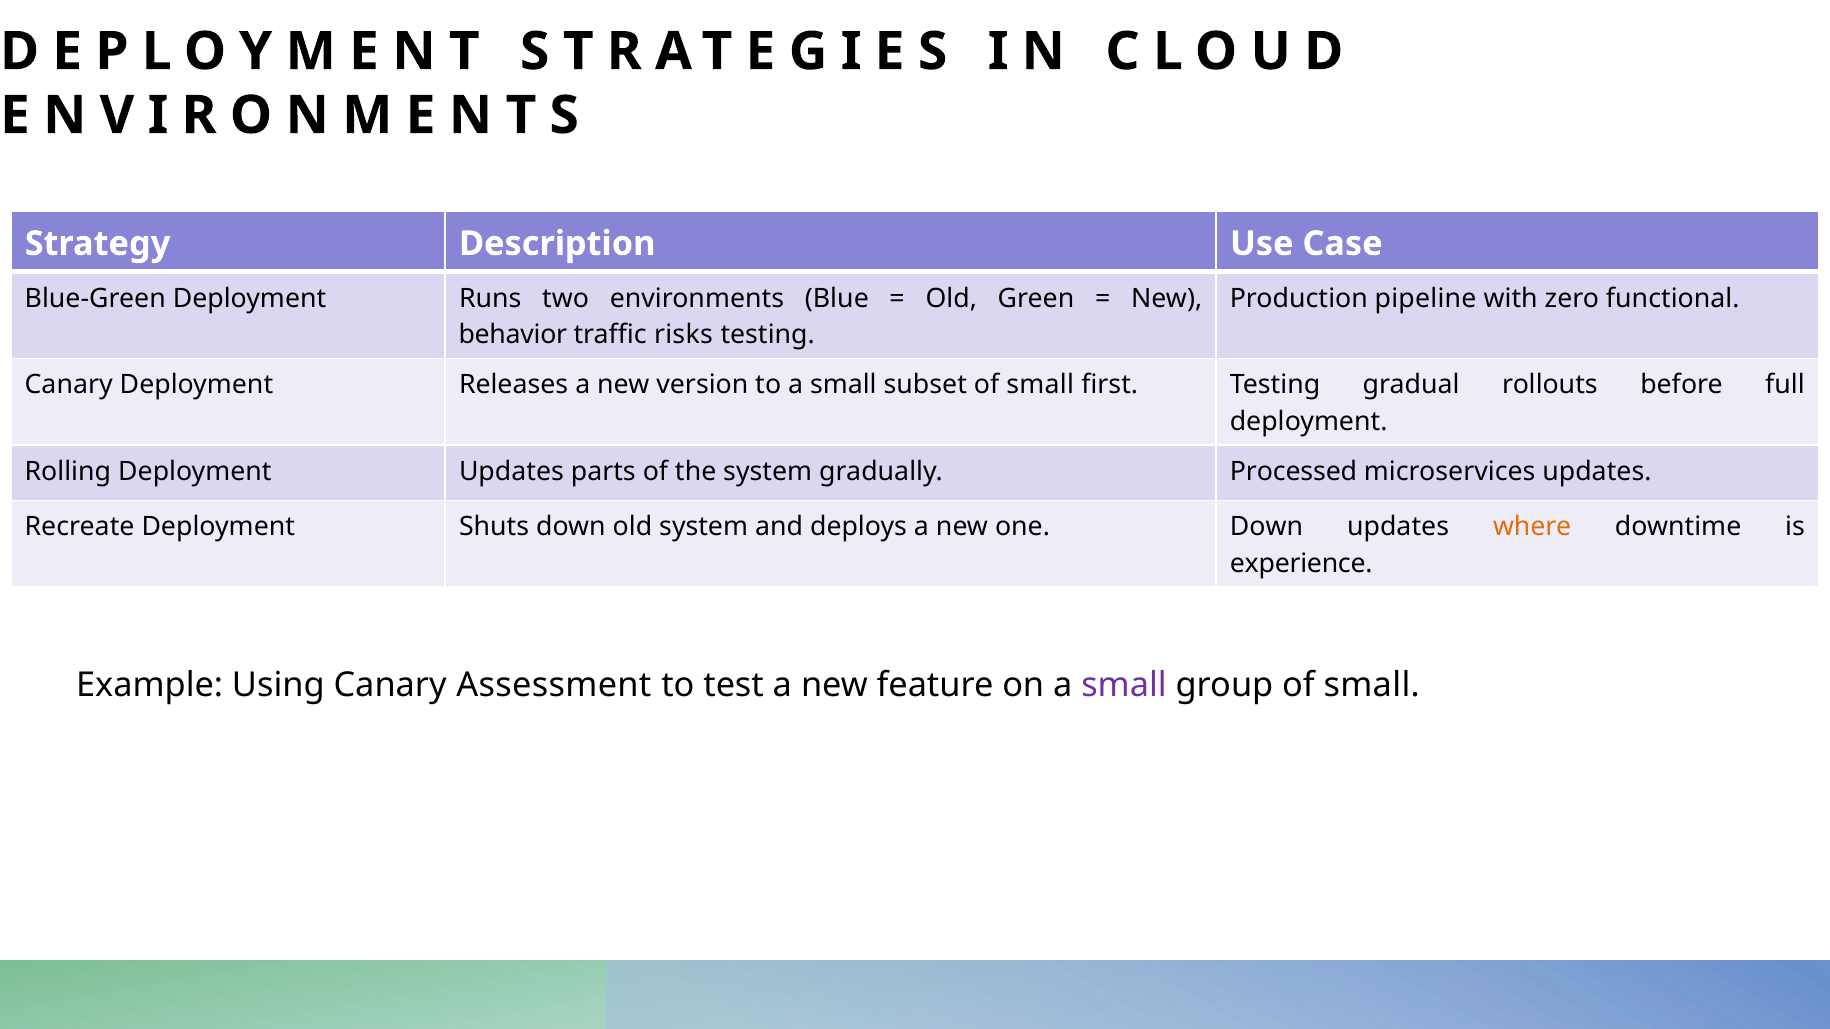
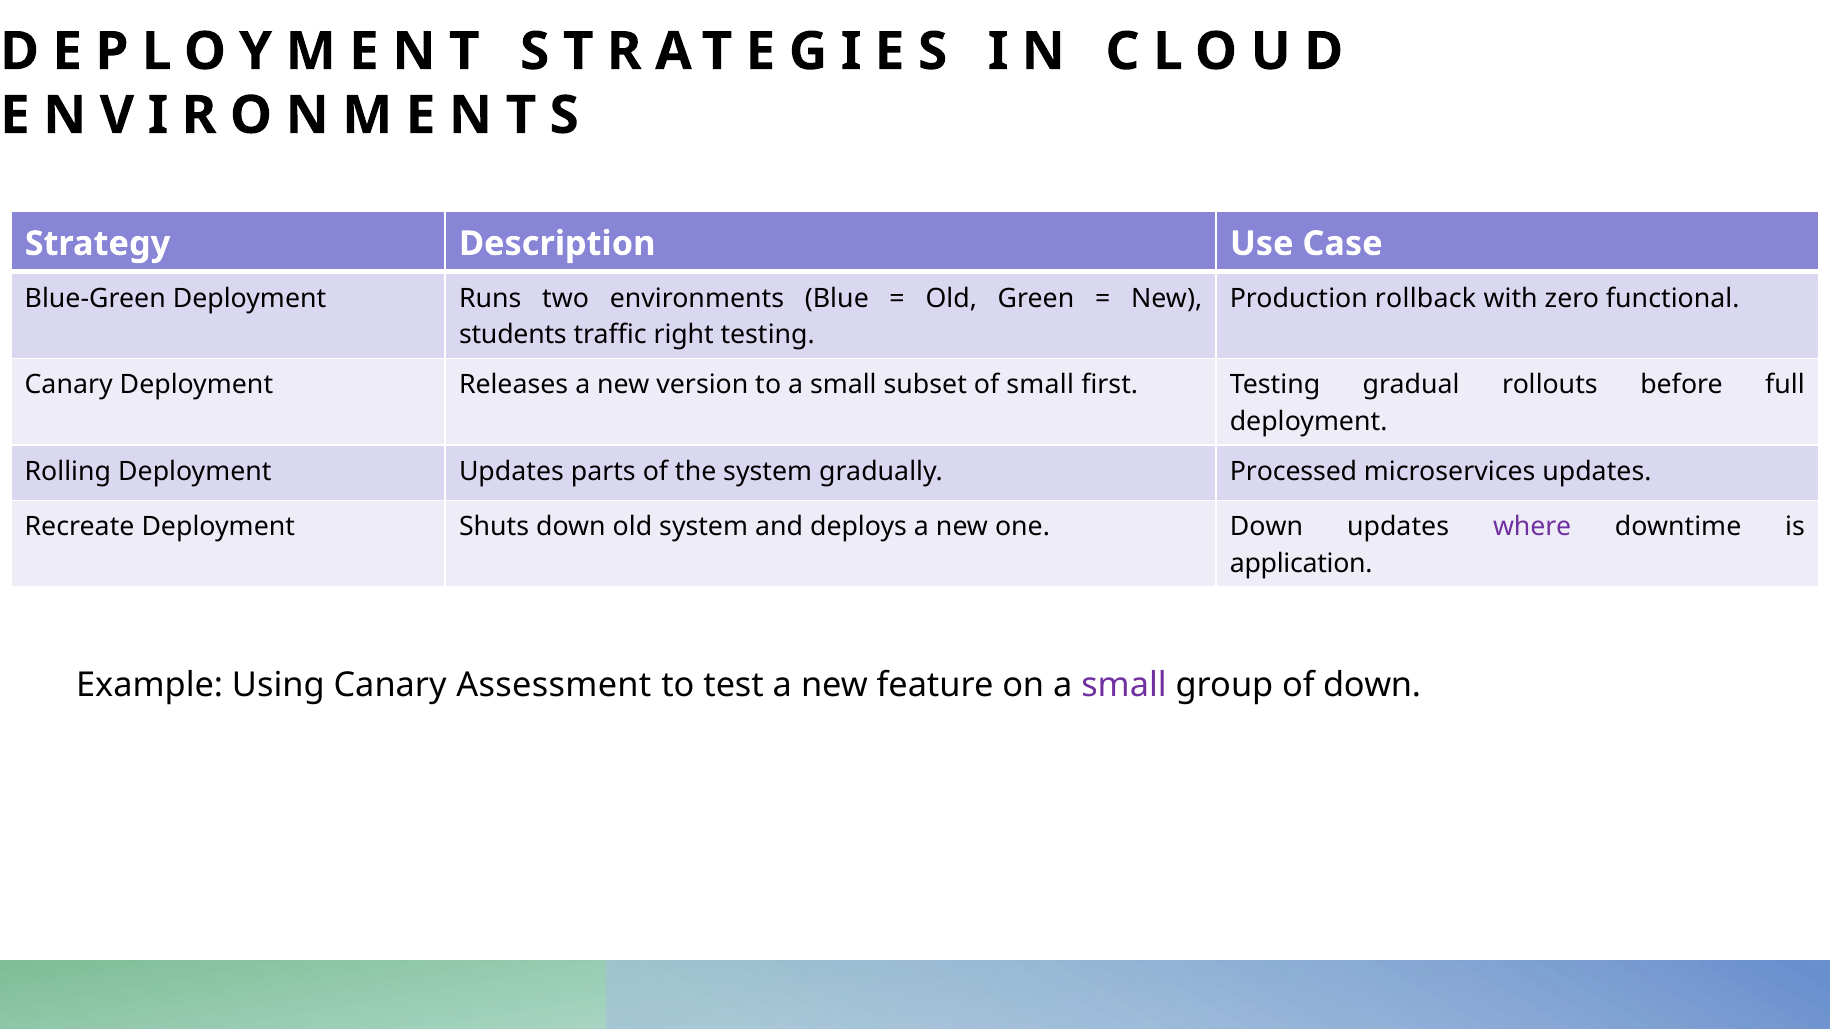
pipeline: pipeline -> rollback (1426, 299)
behavior: behavior -> students (513, 335)
risks: risks -> right (684, 335)
where colour: orange -> purple (1532, 527)
experience: experience -> application (1301, 564)
group of small: small -> down (1372, 686)
